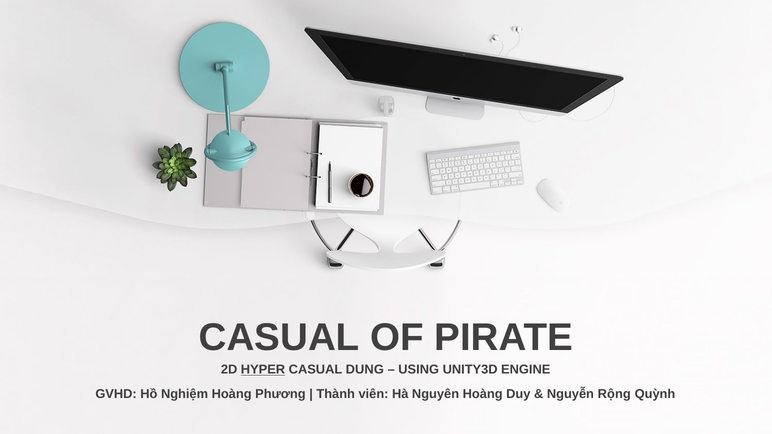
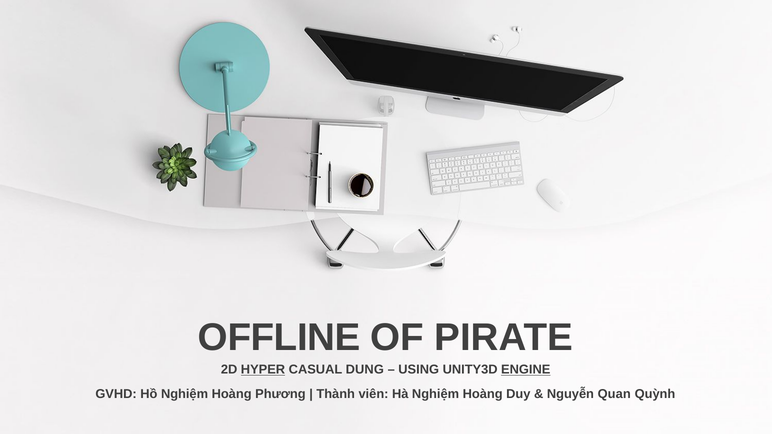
CASUAL: CASUAL -> OFFLINE (279, 338)
ENGINE underline: none -> present (526, 370)
Hà Nguyên: Nguyên -> Nghiệm (436, 394)
Rộng: Rộng -> Quan (614, 394)
